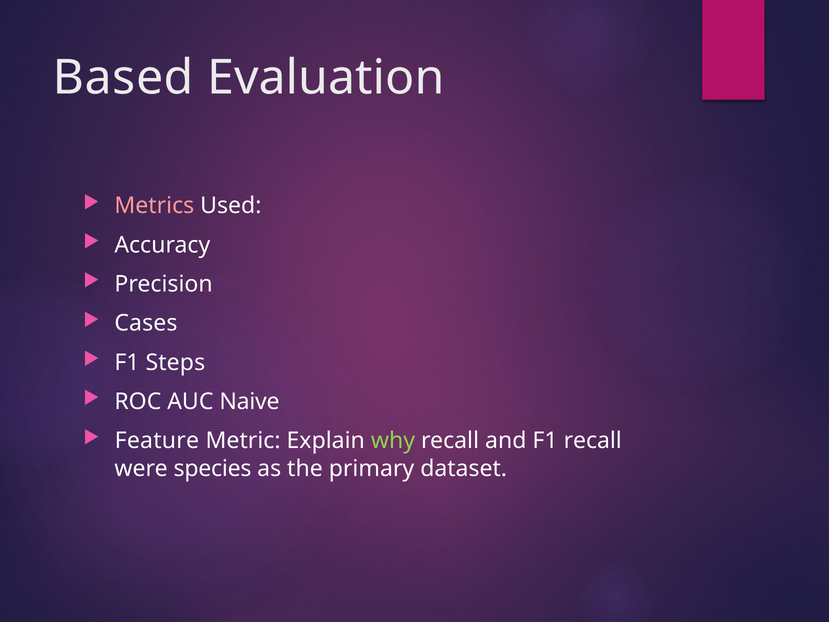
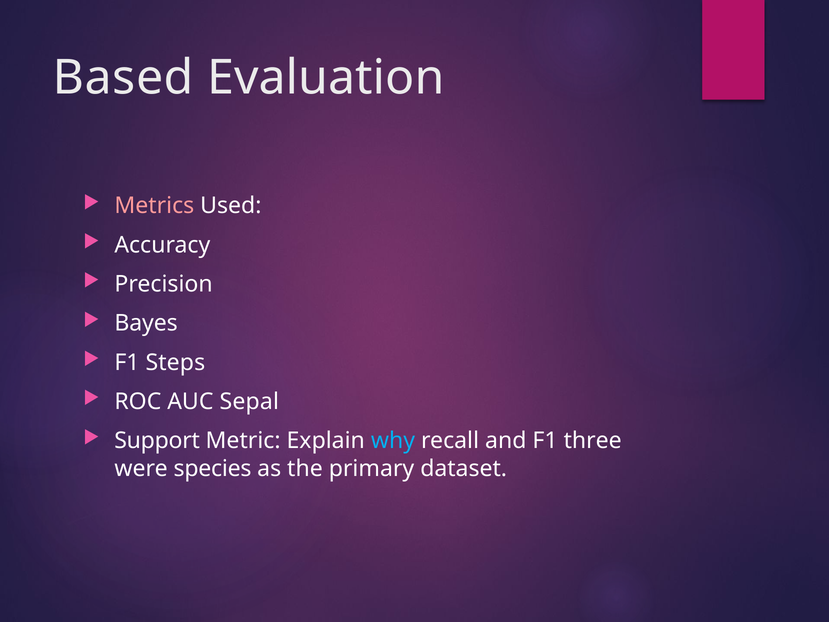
Cases: Cases -> Bayes (146, 323)
Naive: Naive -> Sepal (249, 402)
Feature: Feature -> Support (157, 441)
why colour: light green -> light blue (393, 441)
F1 recall: recall -> three (593, 441)
